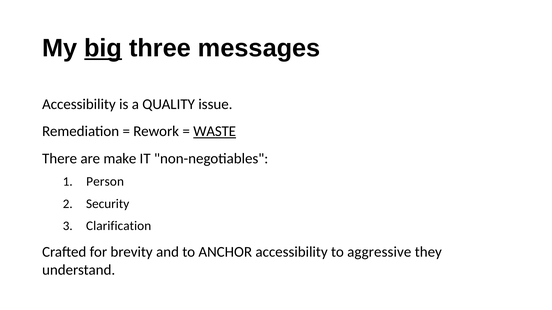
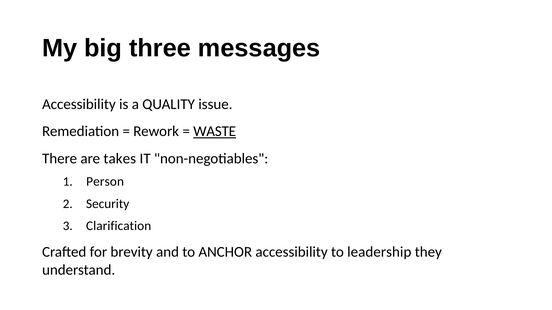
big underline: present -> none (103, 48)
make: make -> takes (120, 159)
aggressive: aggressive -> leadership (379, 252)
